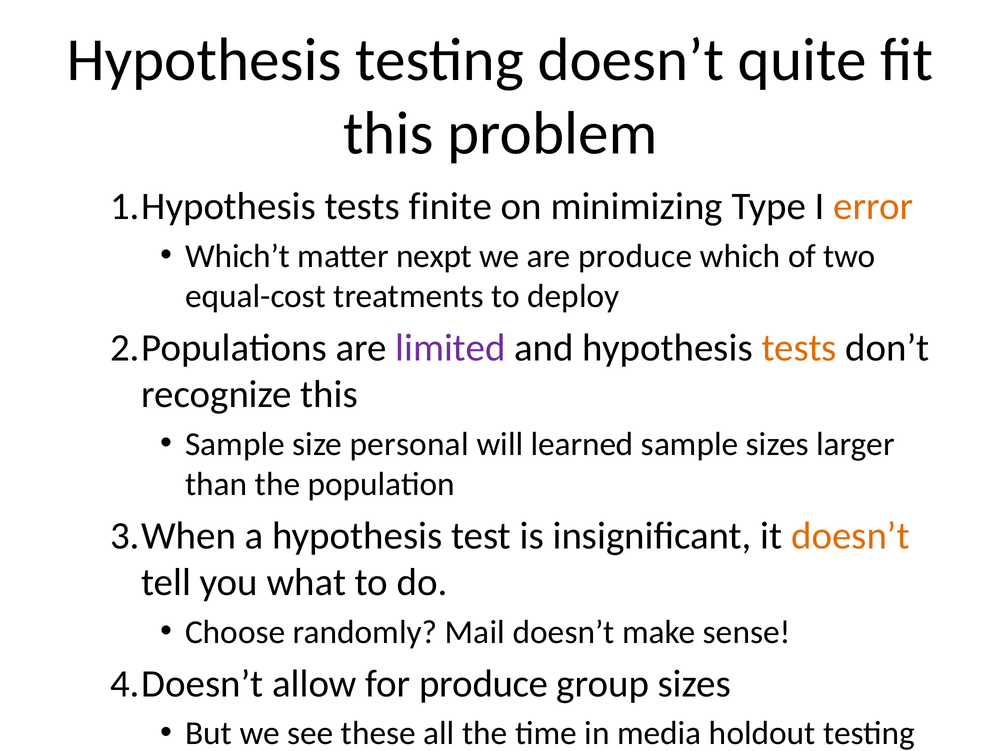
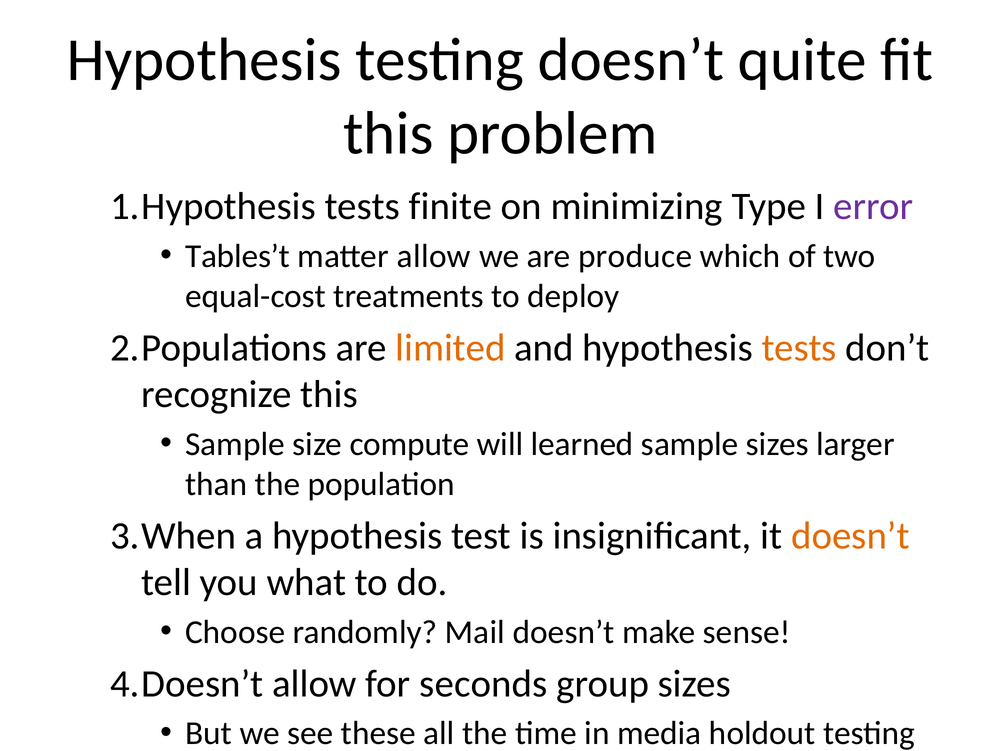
error colour: orange -> purple (873, 206)
Which’t: Which’t -> Tables’t (238, 256)
matter nexpt: nexpt -> allow (434, 256)
limited colour: purple -> orange (451, 348)
personal: personal -> compute (409, 444)
for produce: produce -> seconds (483, 684)
